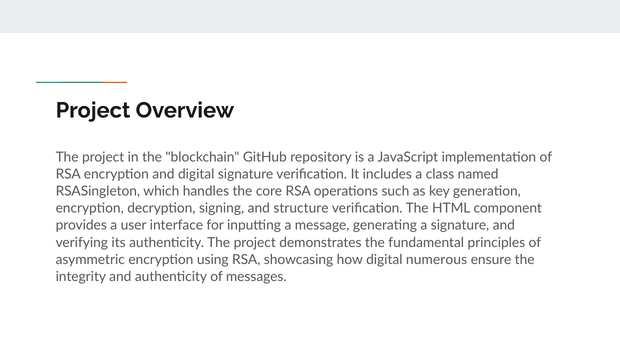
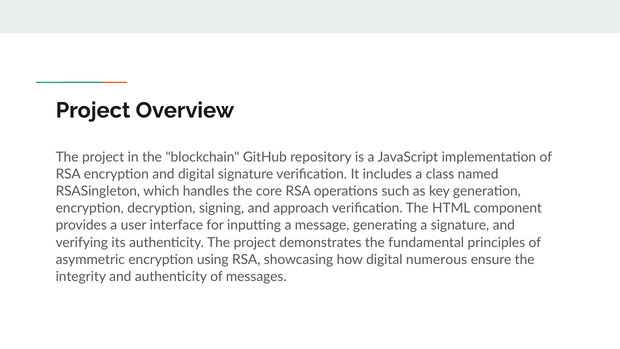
structure: structure -> approach (301, 208)
